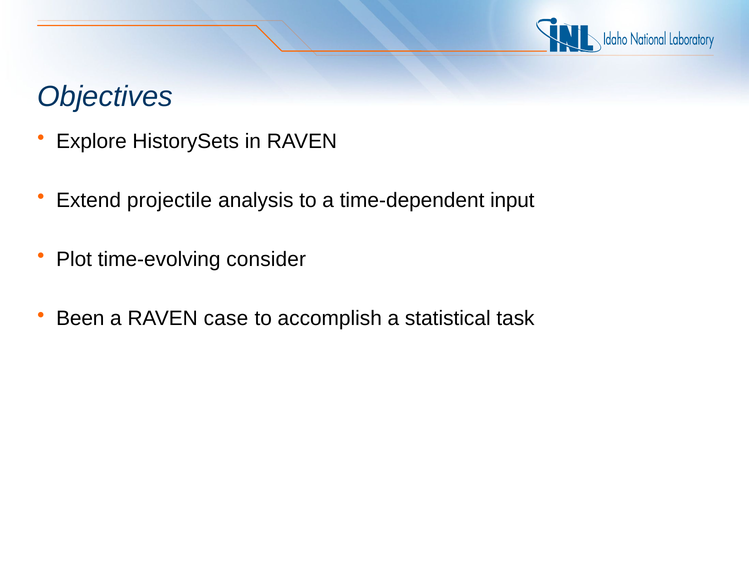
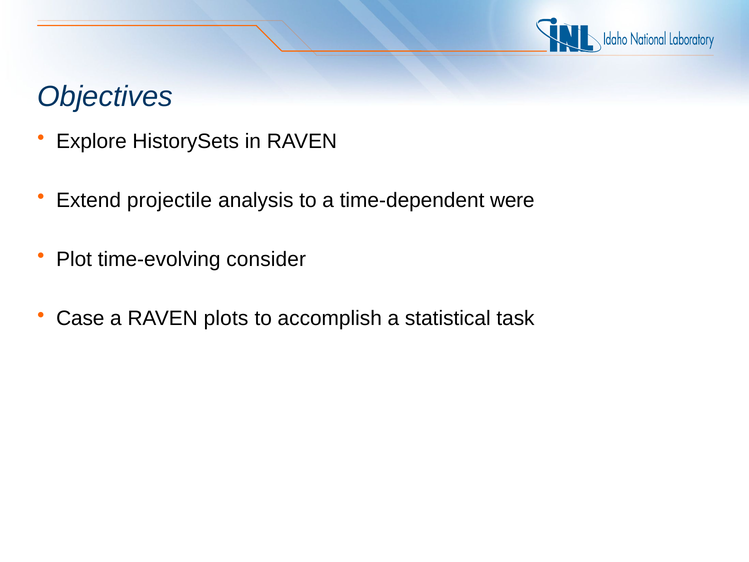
input: input -> were (512, 200)
Been: Been -> Case (80, 318)
case: case -> plots (226, 318)
